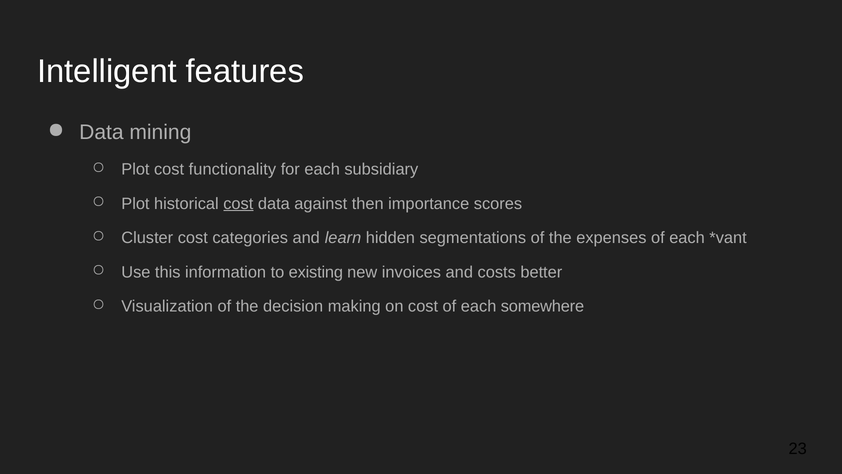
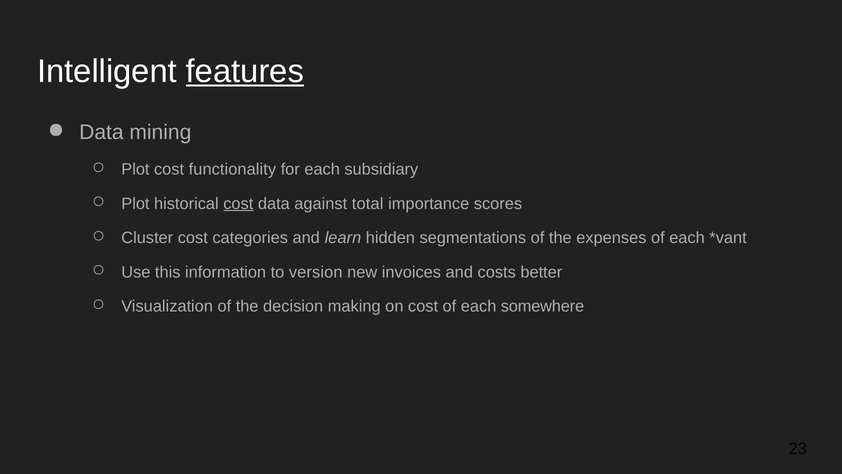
features underline: none -> present (245, 71)
then: then -> total (368, 203)
existing: existing -> version (316, 272)
